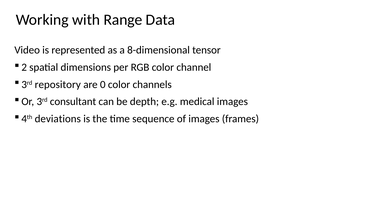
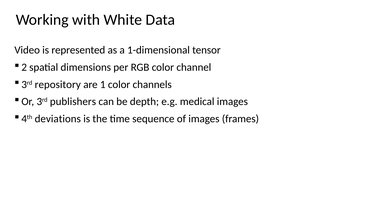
Range: Range -> White (123, 20)
8-dimensional: 8-dimensional -> 1-dimensional (159, 50)
0: 0 -> 1 (103, 84)
consultant: consultant -> publishers (73, 102)
